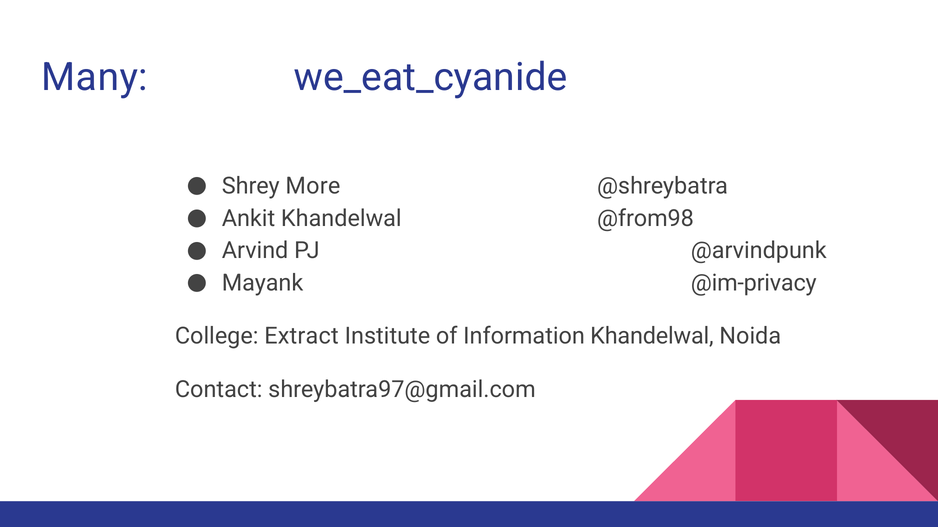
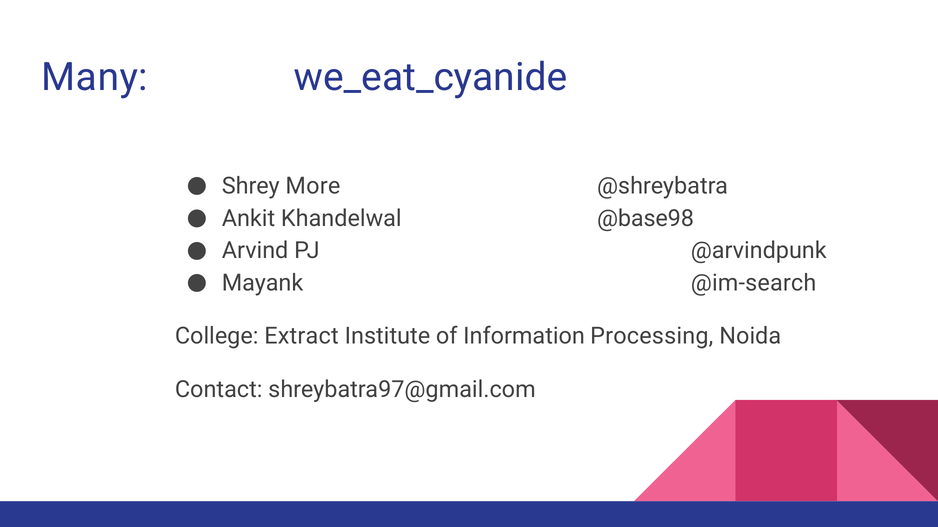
@from98: @from98 -> @base98 (645, 219)
@im-privacy: @im-privacy -> @im-search (754, 283)
Information Khandelwal: Khandelwal -> Processing (652, 337)
